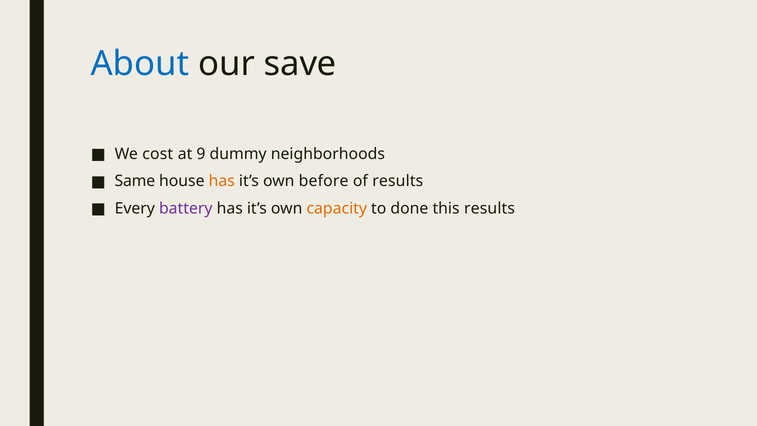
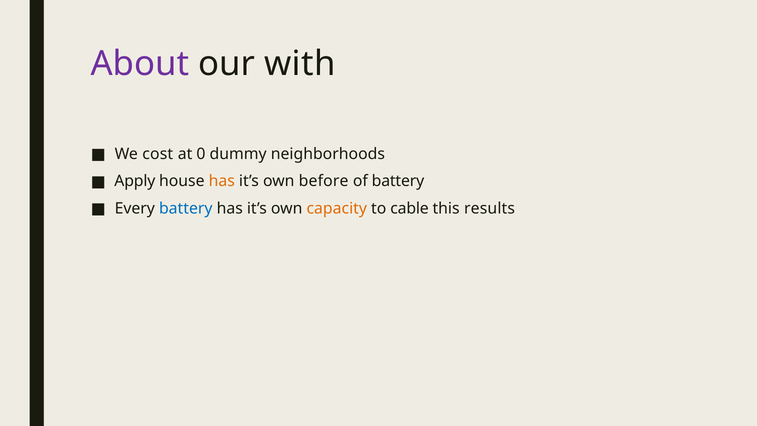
About colour: blue -> purple (140, 64)
save: save -> with (300, 64)
9: 9 -> 0 (201, 154)
Same: Same -> Apply (135, 181)
of results: results -> battery (398, 181)
battery colour: purple -> blue (186, 208)
done: done -> cable (410, 208)
